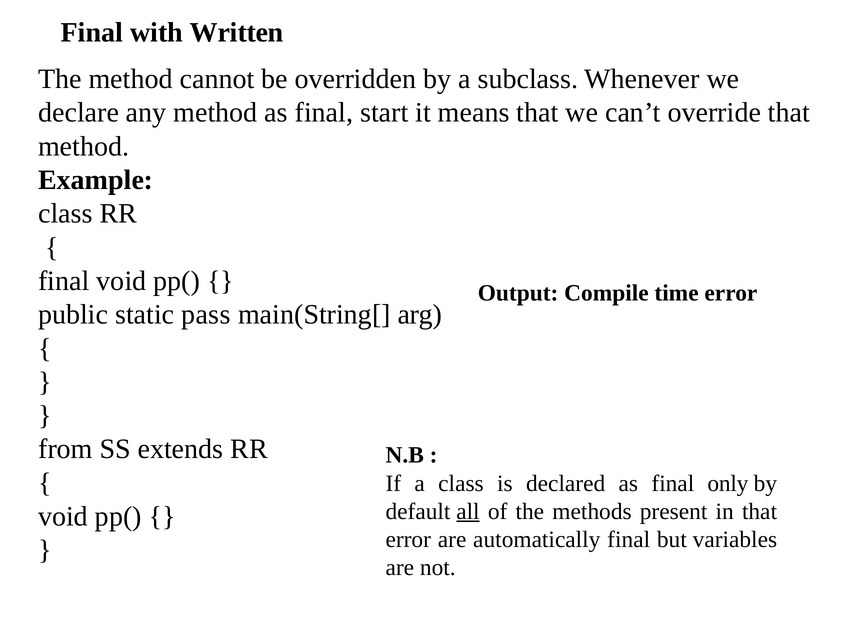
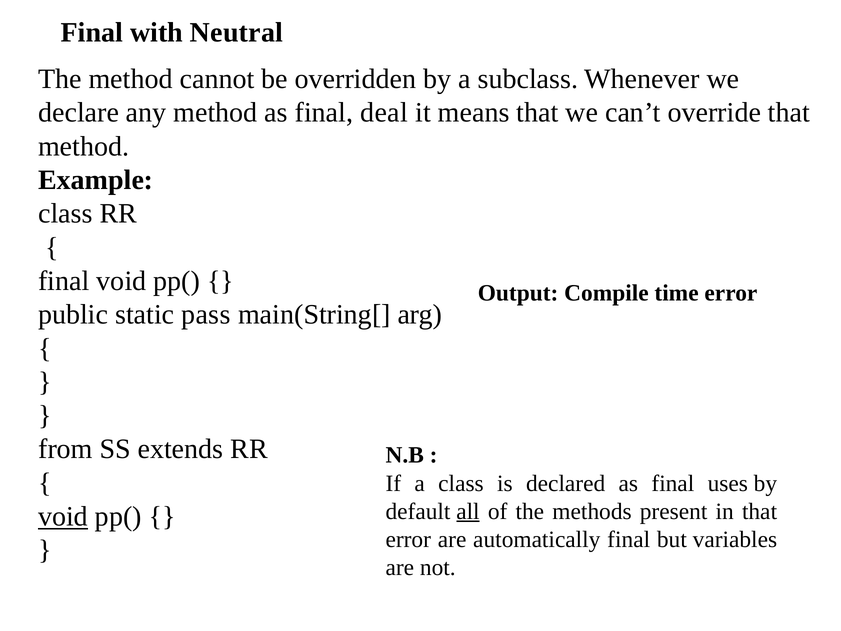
Written: Written -> Neutral (237, 32)
start: start -> deal (384, 113)
only: only -> uses (728, 483)
void underline: none -> present (63, 516)
